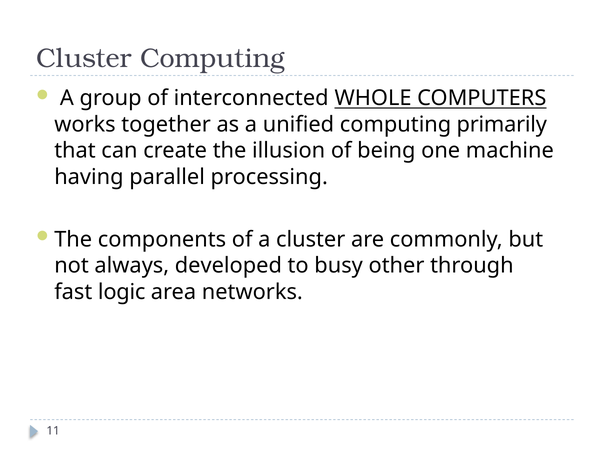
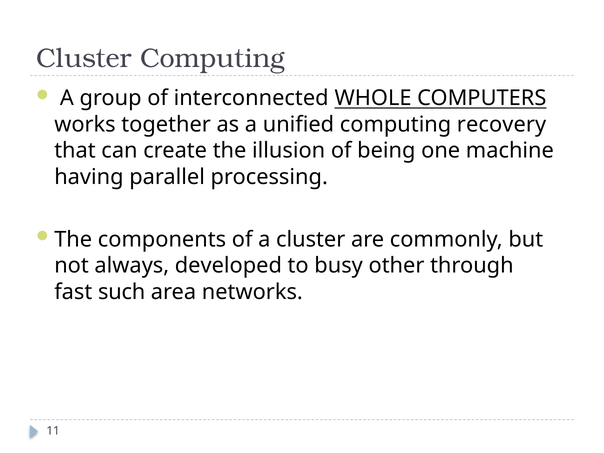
primarily: primarily -> recovery (502, 124)
logic: logic -> such (122, 292)
